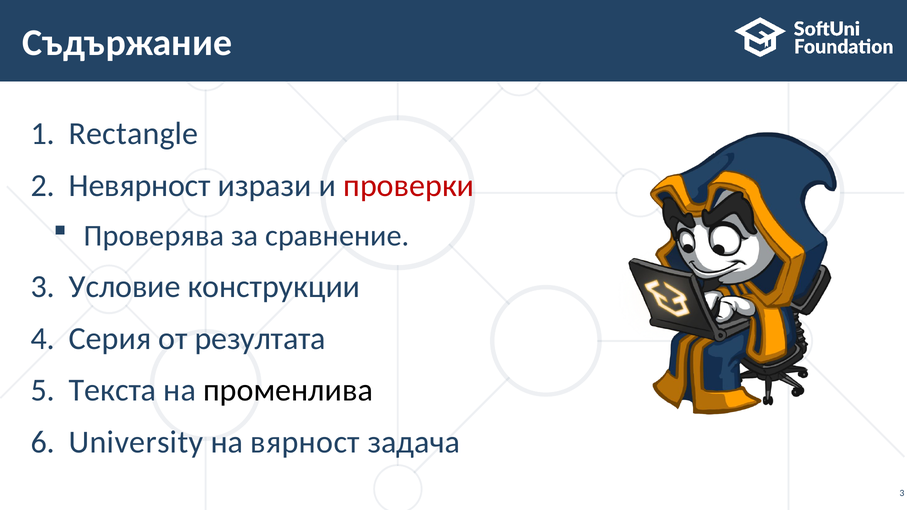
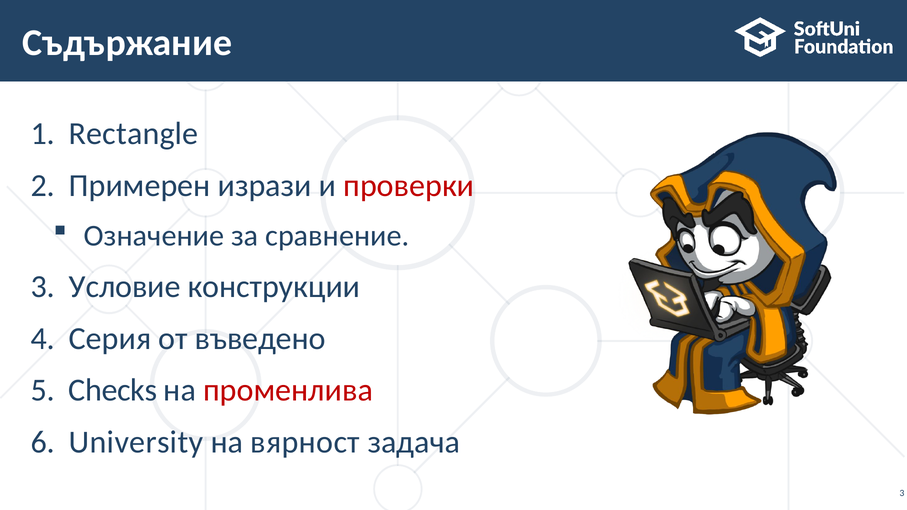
Невярност: Невярност -> Примерен (140, 186)
Проверява: Проверява -> Означение (154, 236)
резултата: резултата -> въведено (260, 339)
Текста: Текста -> Checks (113, 390)
променлива colour: black -> red (288, 390)
